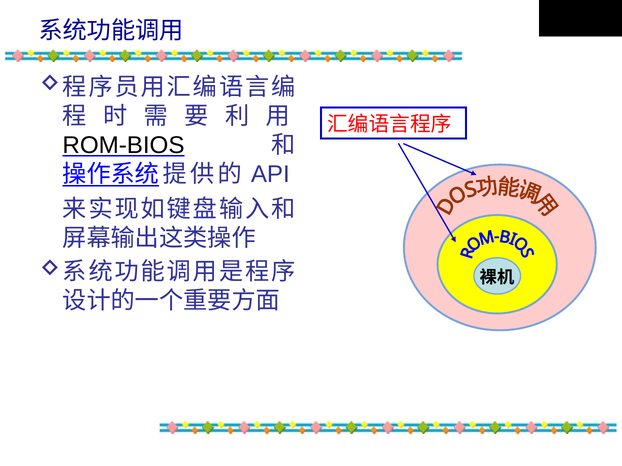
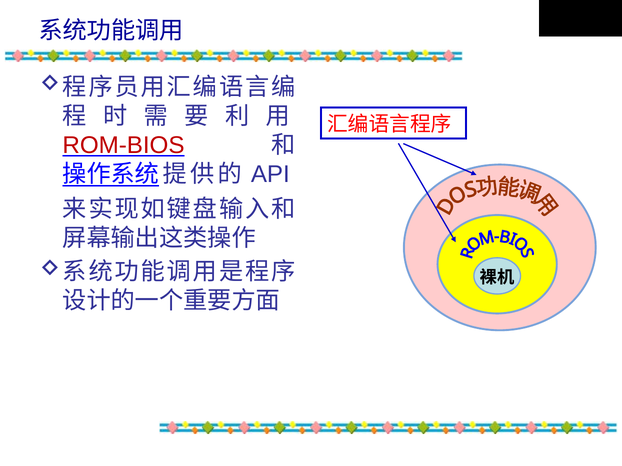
ROM-BIOS colour: black -> red (124, 145)
